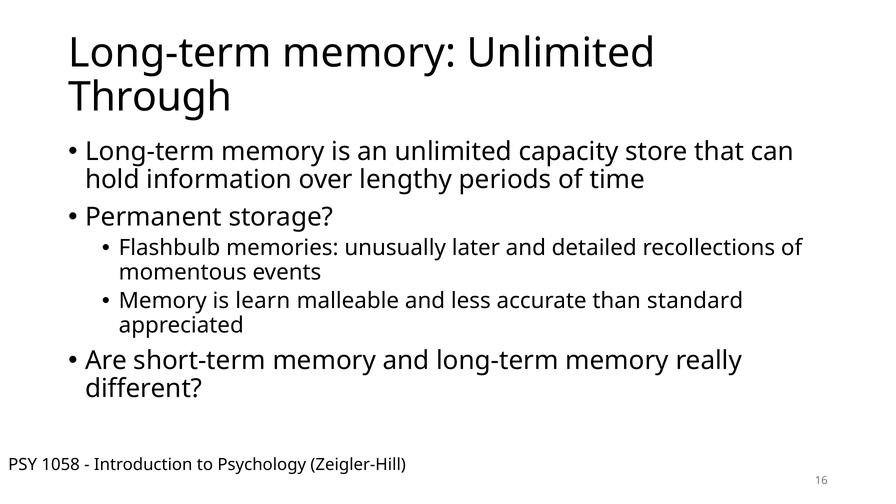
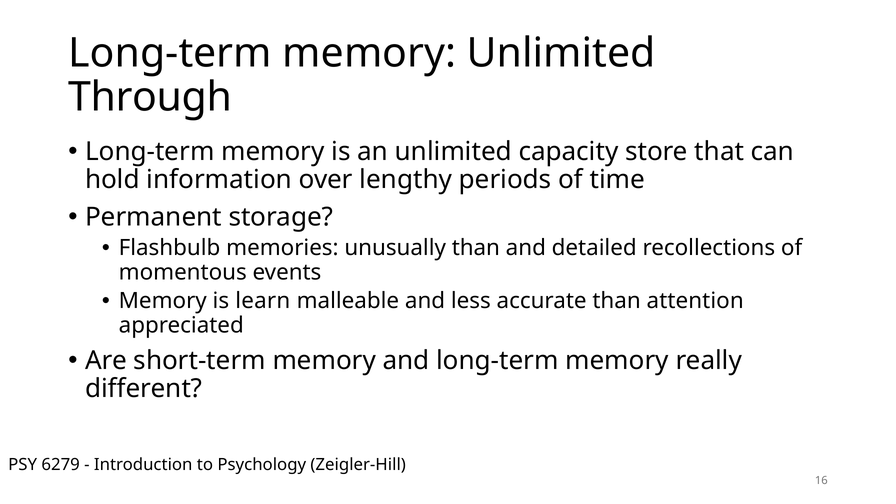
unusually later: later -> than (476, 248)
standard: standard -> attention (695, 301)
1058: 1058 -> 6279 (61, 465)
